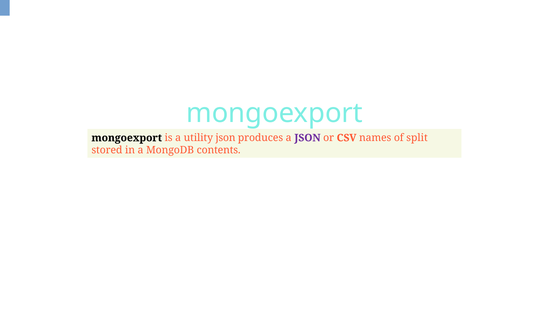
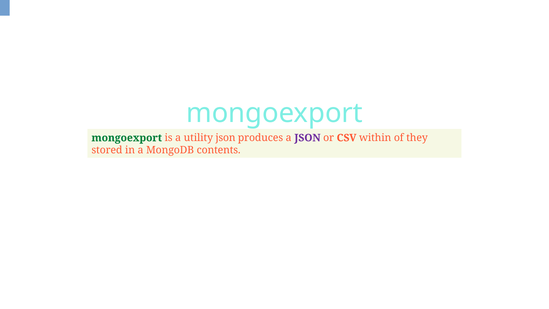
mongoexport colour: black -> green (127, 138)
names: names -> within (375, 138)
split: split -> they (417, 138)
